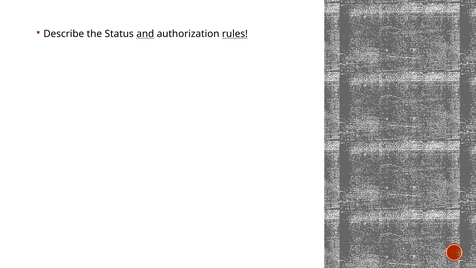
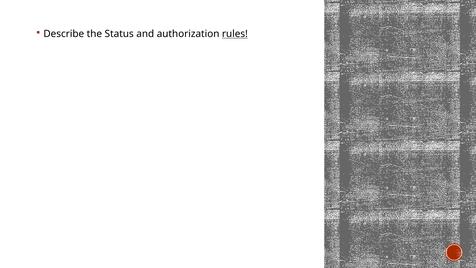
and underline: present -> none (145, 34)
